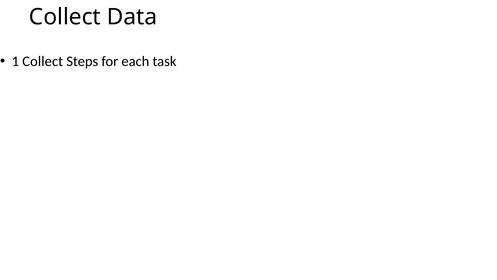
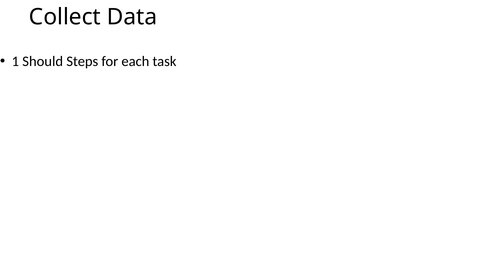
1 Collect: Collect -> Should (43, 61)
